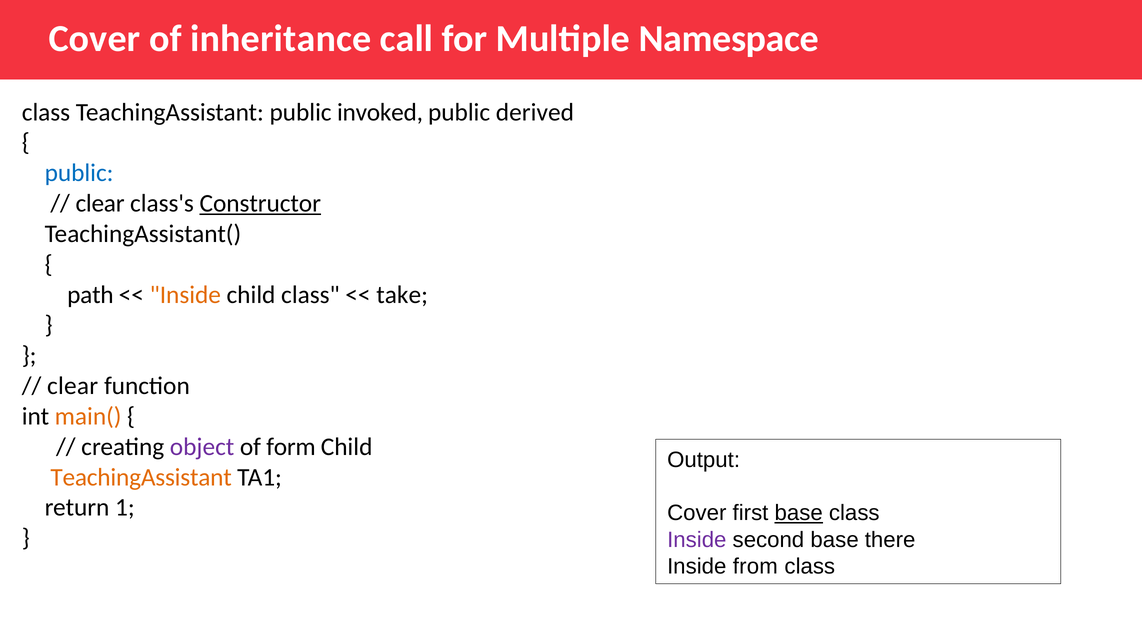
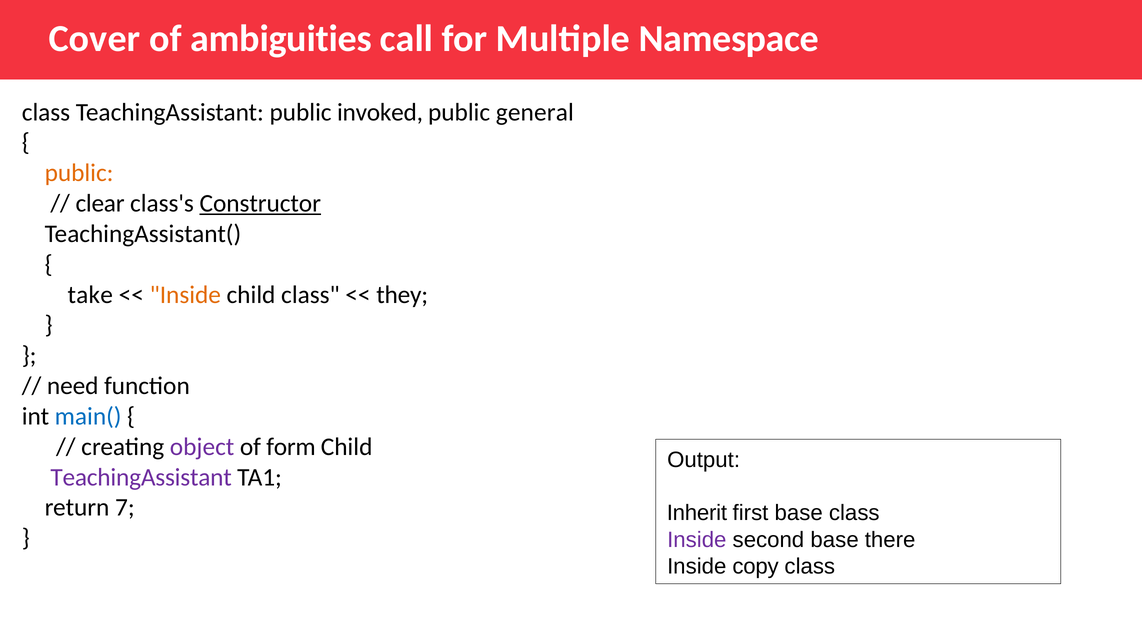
inheritance: inheritance -> ambiguities (281, 39)
derived: derived -> general (535, 112)
public colour: blue -> orange (79, 173)
path: path -> take (90, 295)
take: take -> they (402, 295)
clear: clear -> need (73, 386)
main( colour: orange -> blue (88, 417)
TeachingAssistant colour: orange -> purple (141, 477)
1: 1 -> 7 (125, 508)
Cover: Cover -> Inherit (697, 513)
base underline: present -> none (799, 513)
from: from -> copy (756, 567)
